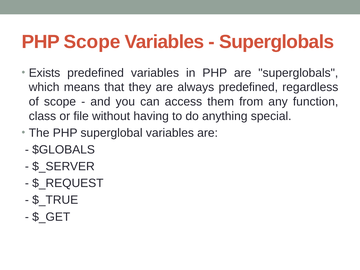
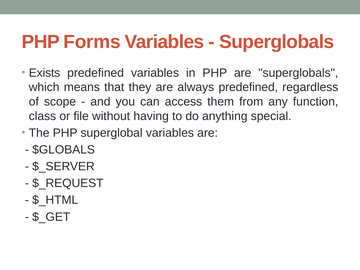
PHP Scope: Scope -> Forms (92, 42)
$_TRUE: $_TRUE -> $_HTML (55, 200)
